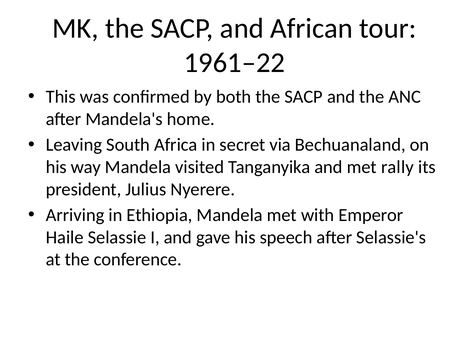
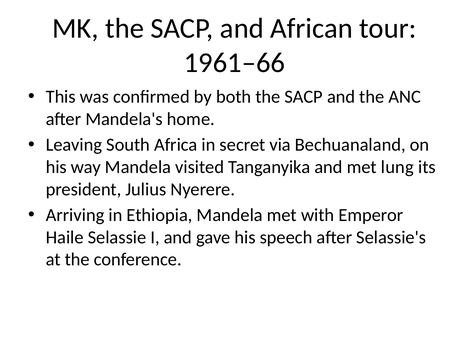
1961–22: 1961–22 -> 1961–66 (234, 63)
rally: rally -> lung (397, 167)
